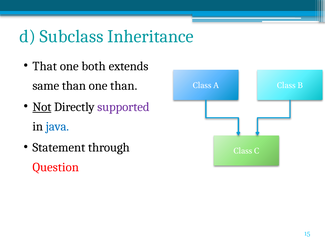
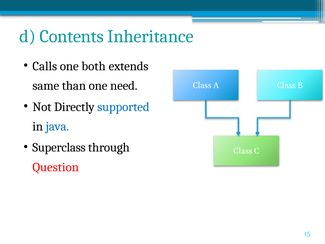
Subclass: Subclass -> Contents (72, 36)
That: That -> Calls (45, 66)
one than: than -> need (124, 86)
Not underline: present -> none (42, 107)
supported colour: purple -> blue (123, 107)
Statement: Statement -> Superclass (59, 147)
